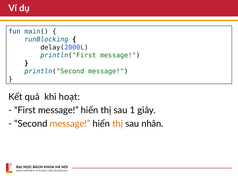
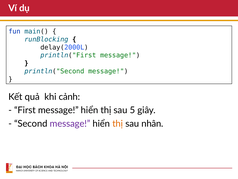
hoạt: hoạt -> cảnh (69, 97)
1: 1 -> 5 (132, 110)
message colour: orange -> purple (70, 123)
